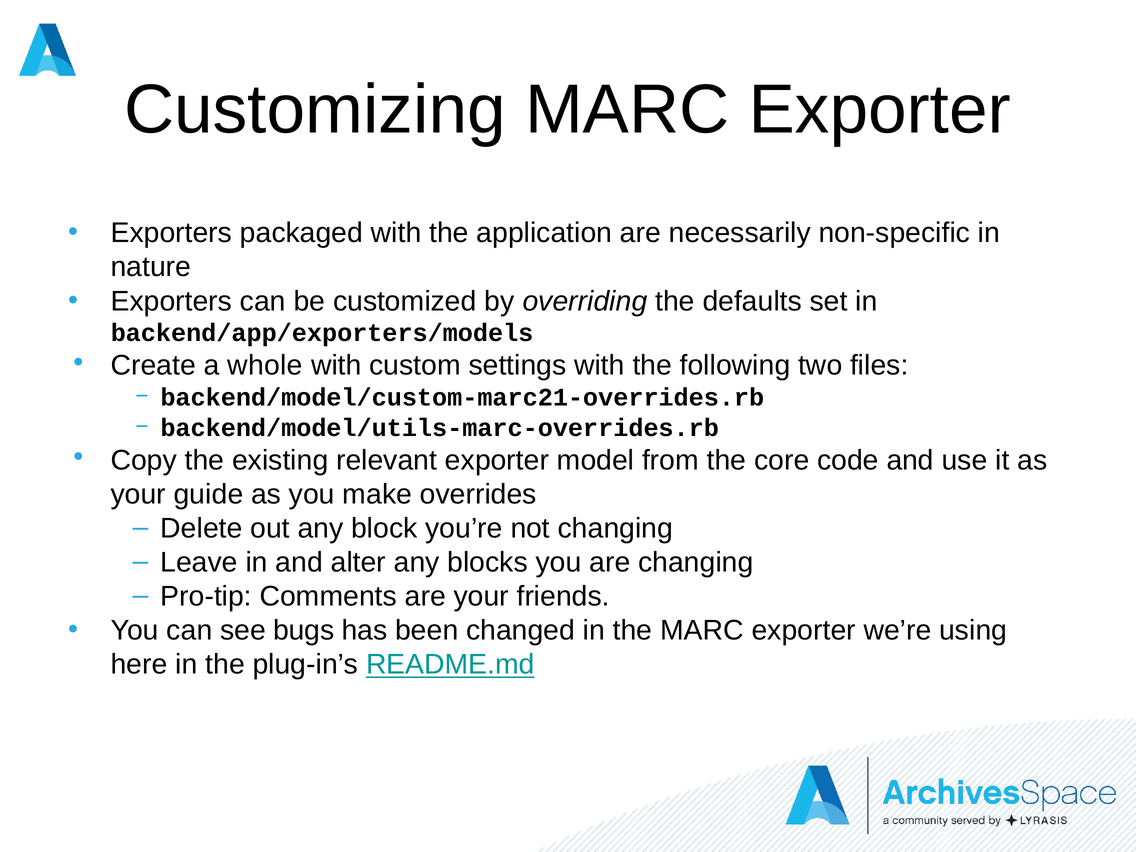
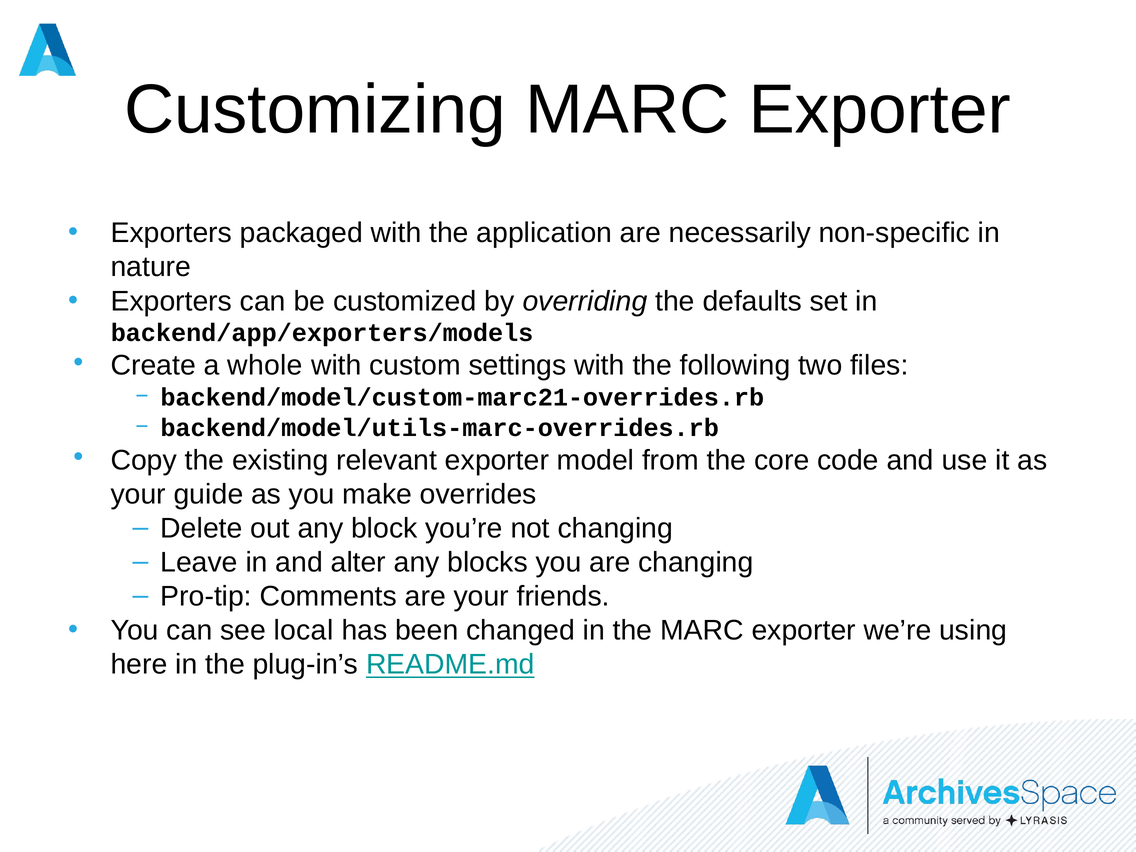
bugs: bugs -> local (304, 631)
